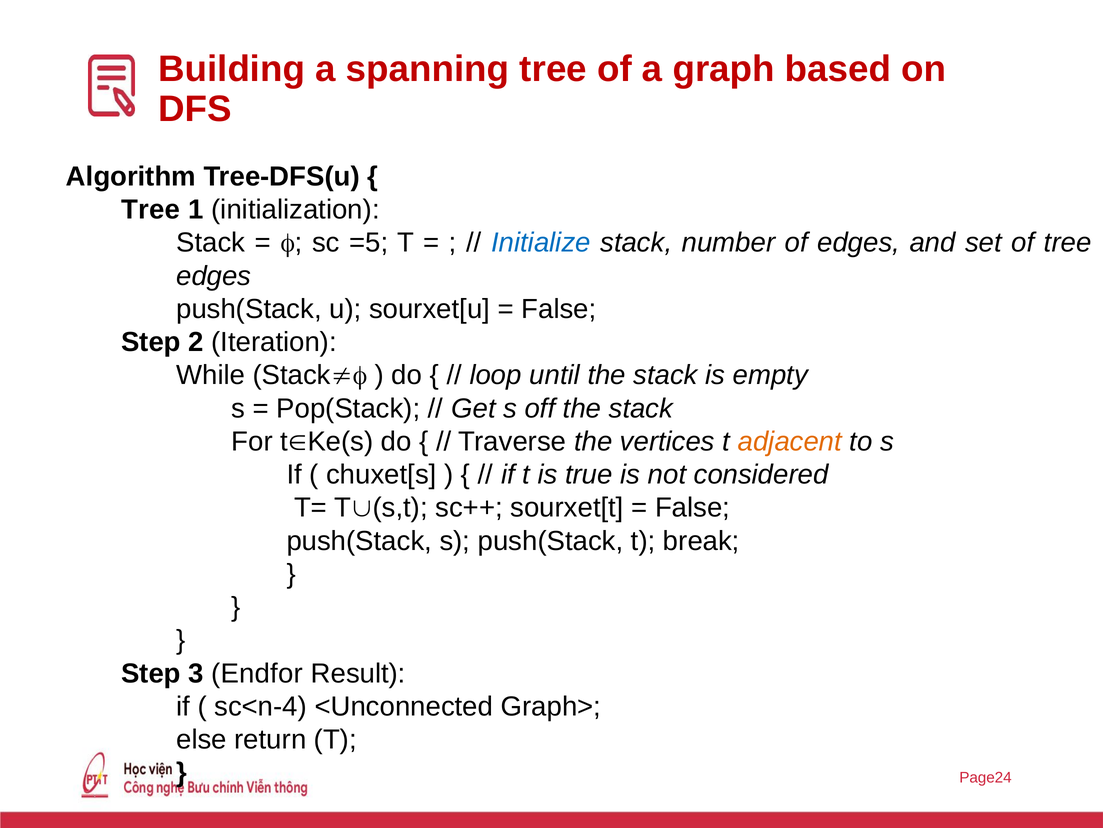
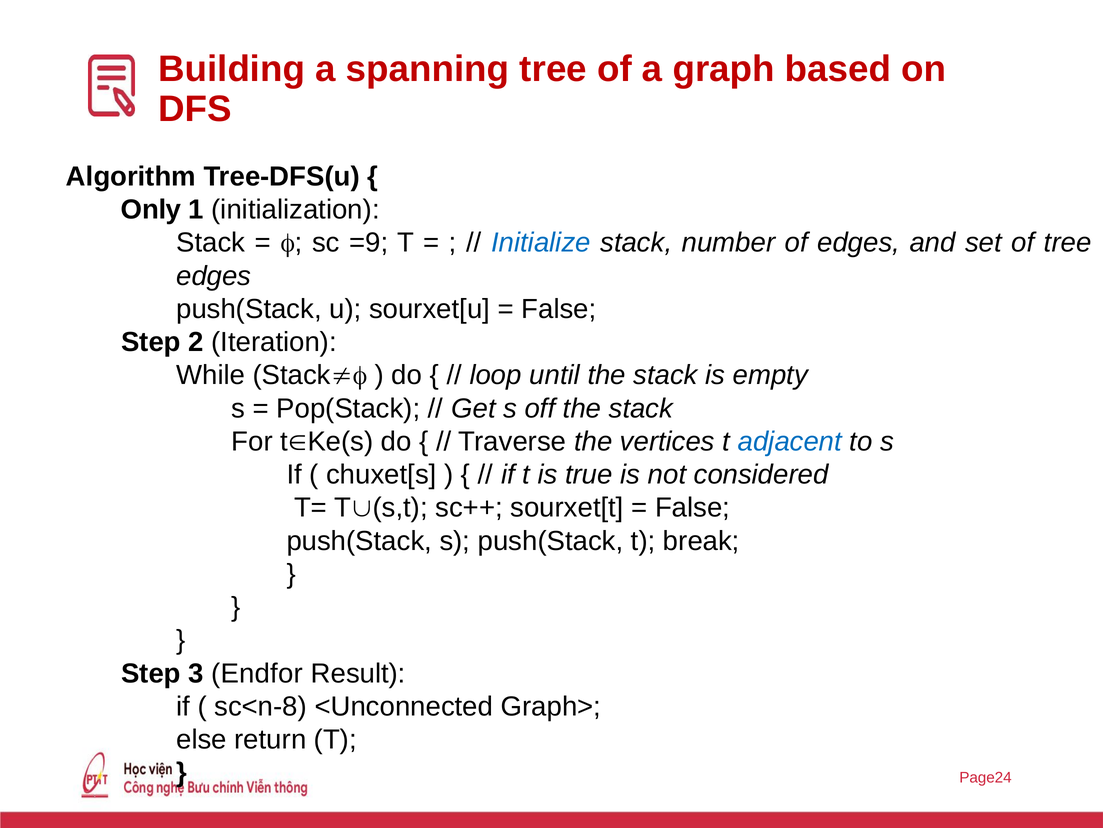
Tree: Tree -> Only (151, 210)
=5: =5 -> =9 (369, 243)
adjacent colour: orange -> blue (790, 441)
sc<n-4: sc<n-4 -> sc<n-8 (261, 706)
